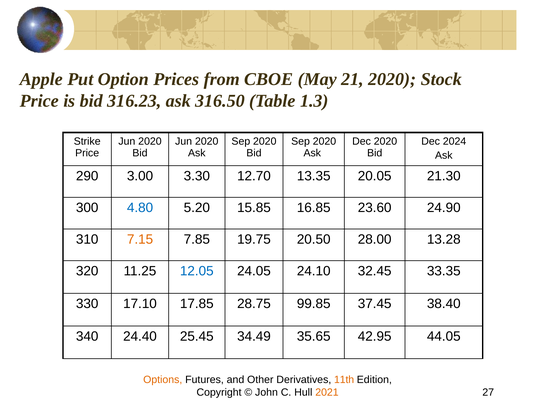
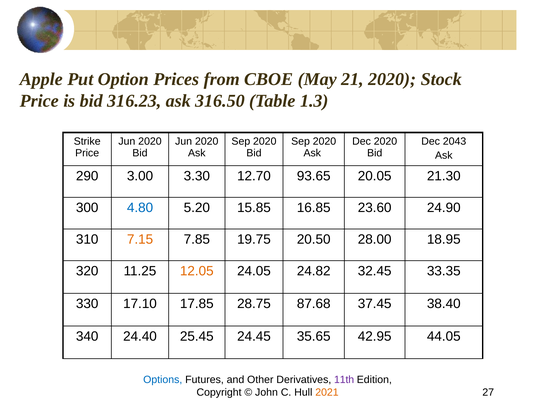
2024: 2024 -> 2043 (455, 141)
13.35: 13.35 -> 93.65 (314, 176)
13.28: 13.28 -> 18.95 (444, 239)
12.05 colour: blue -> orange (197, 271)
24.10: 24.10 -> 24.82 (314, 271)
99.85: 99.85 -> 87.68 (314, 304)
34.49: 34.49 -> 24.45 (254, 336)
Options colour: orange -> blue (163, 380)
11th colour: orange -> purple (344, 380)
